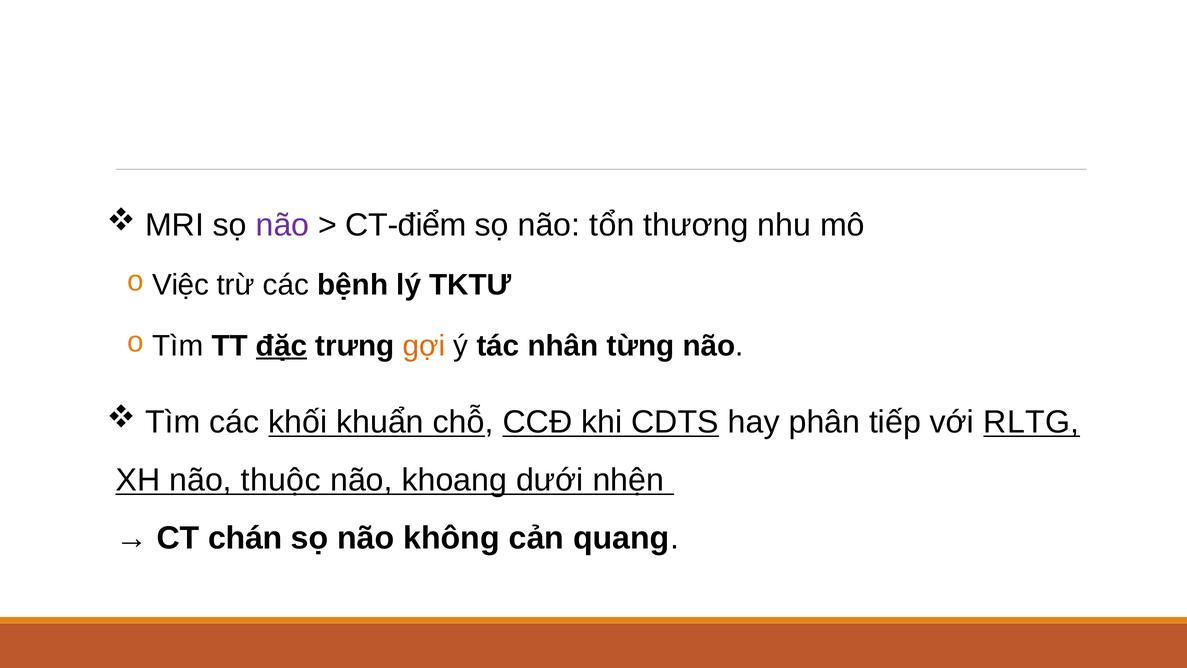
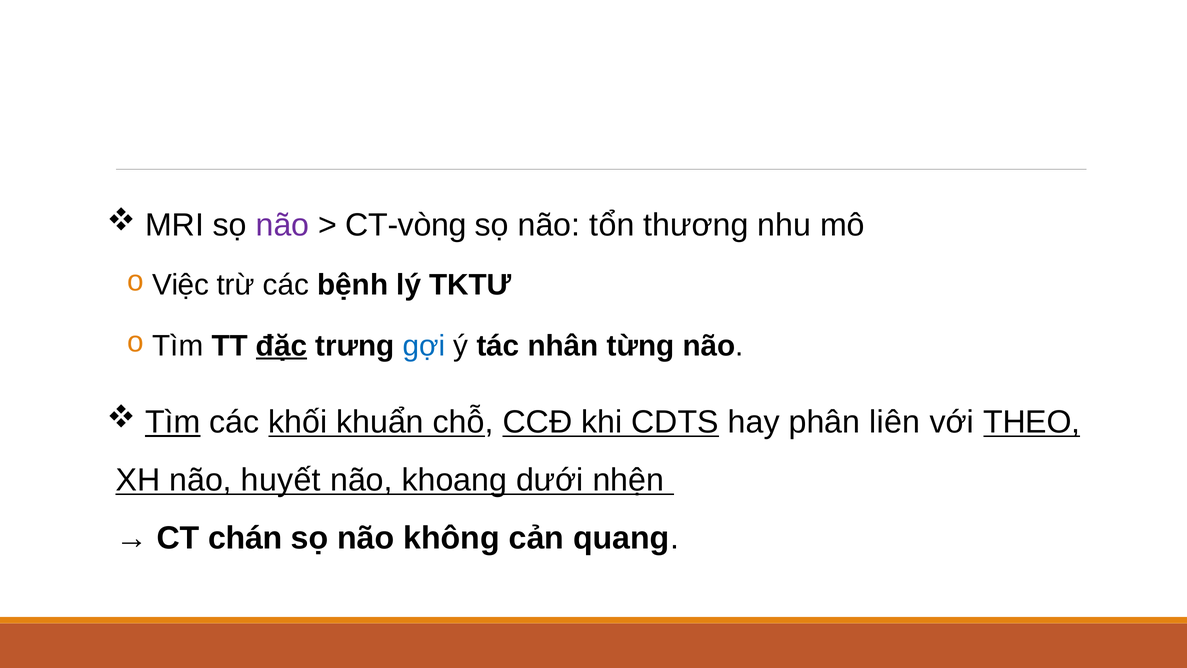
CT-điểm: CT-điểm -> CT-vòng (406, 225)
gợi colour: orange -> blue (424, 346)
Tìm underline: none -> present (173, 422)
tiếp: tiếp -> liên (895, 422)
RLTG: RLTG -> THEO (1032, 422)
thuộc: thuộc -> huyết (281, 480)
